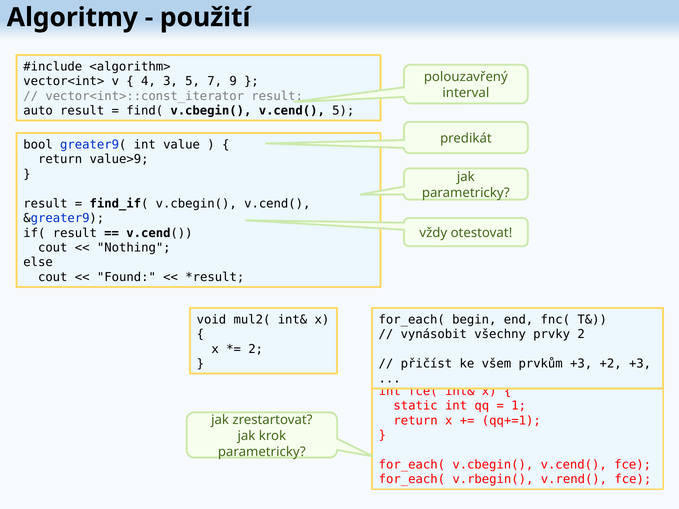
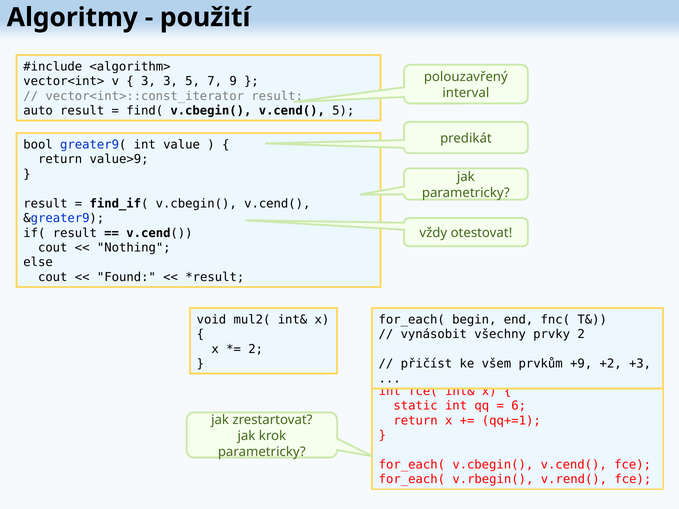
4: 4 -> 3 (148, 81)
prvkům +3: +3 -> +9 (581, 364)
1: 1 -> 6 (519, 406)
